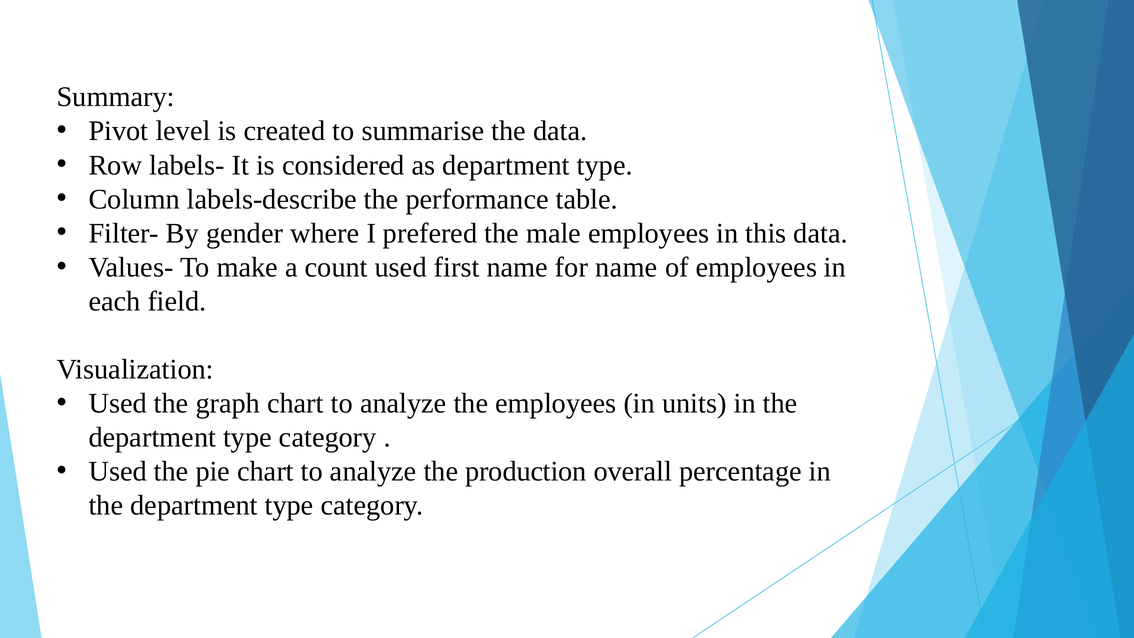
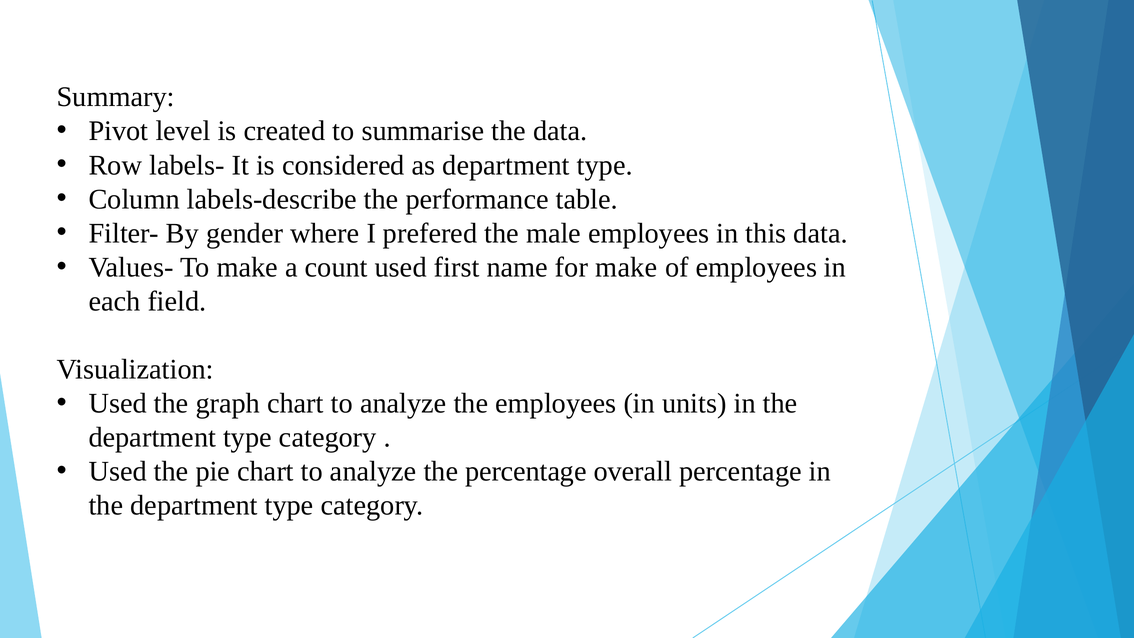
for name: name -> make (626, 267)
the production: production -> percentage (526, 471)
